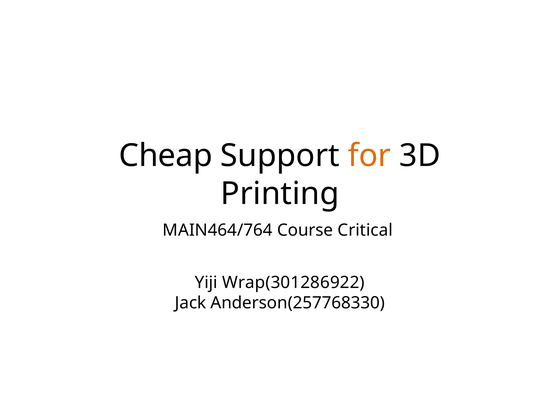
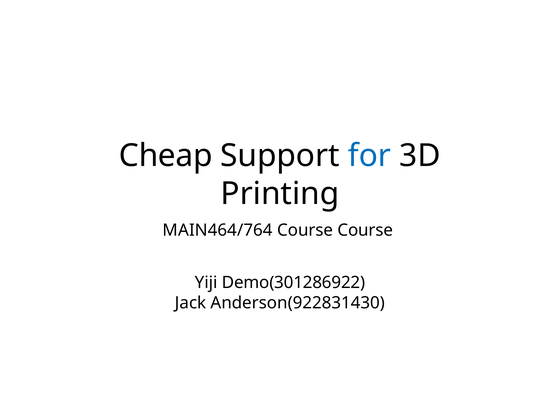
for colour: orange -> blue (369, 156)
Course Critical: Critical -> Course (365, 230)
Wrap(301286922: Wrap(301286922 -> Demo(301286922 (294, 283)
Anderson(257768330: Anderson(257768330 -> Anderson(922831430 (298, 303)
